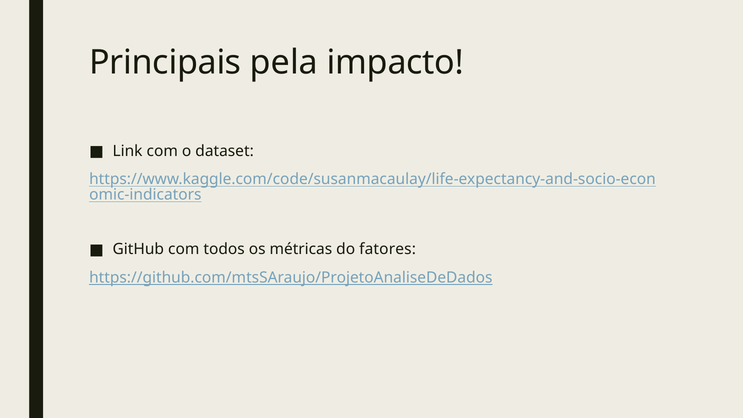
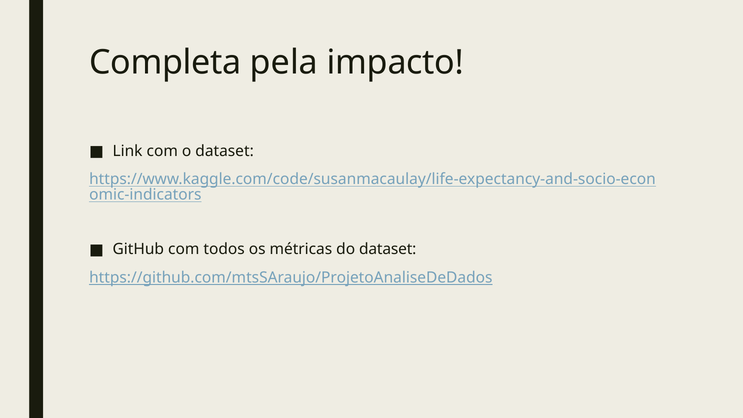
Principais: Principais -> Completa (165, 62)
do fatores: fatores -> dataset (388, 249)
